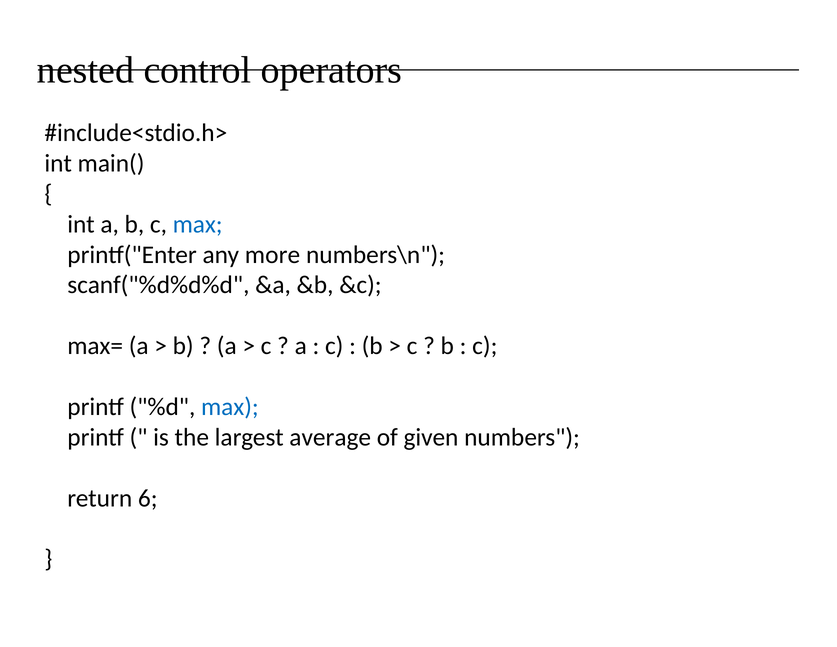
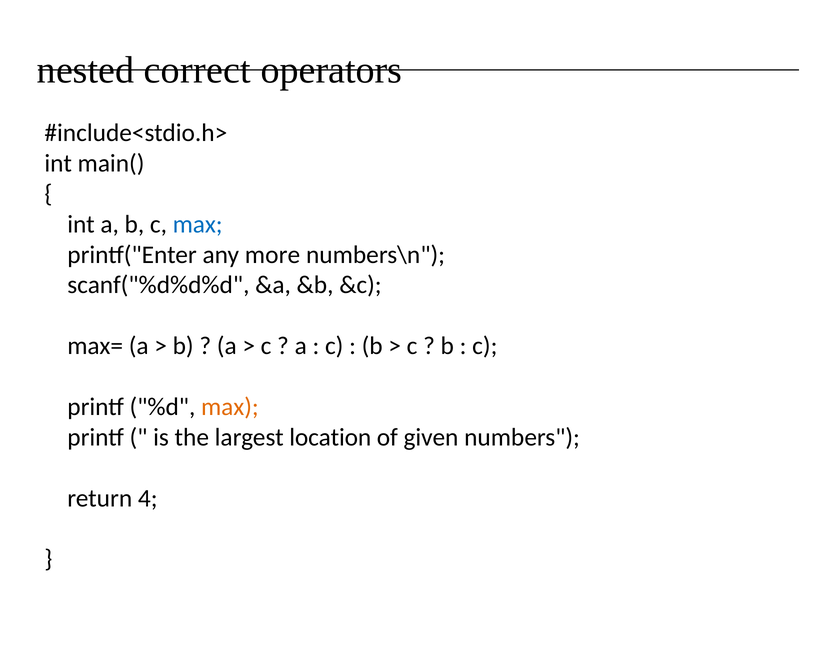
control: control -> correct (197, 70)
max colour: blue -> orange (230, 407)
average: average -> location (330, 437)
6: 6 -> 4 (148, 498)
